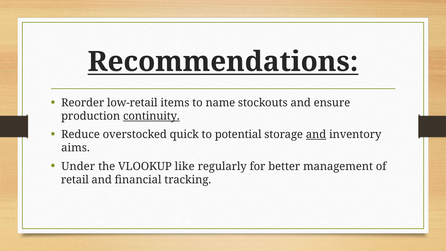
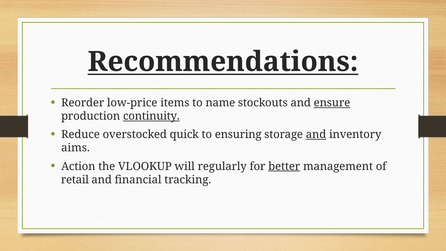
low-retail: low-retail -> low-price (132, 103)
ensure underline: none -> present (332, 103)
potential: potential -> ensuring (238, 134)
Under: Under -> Action (78, 166)
like: like -> will (185, 166)
better underline: none -> present (284, 166)
